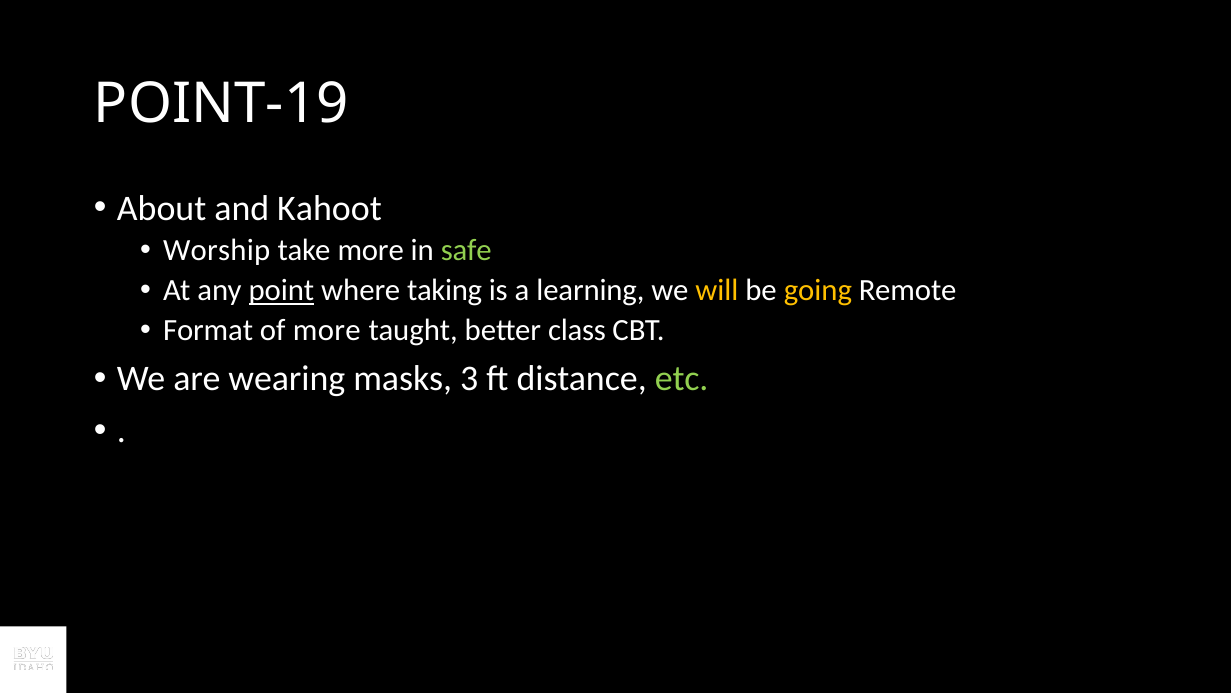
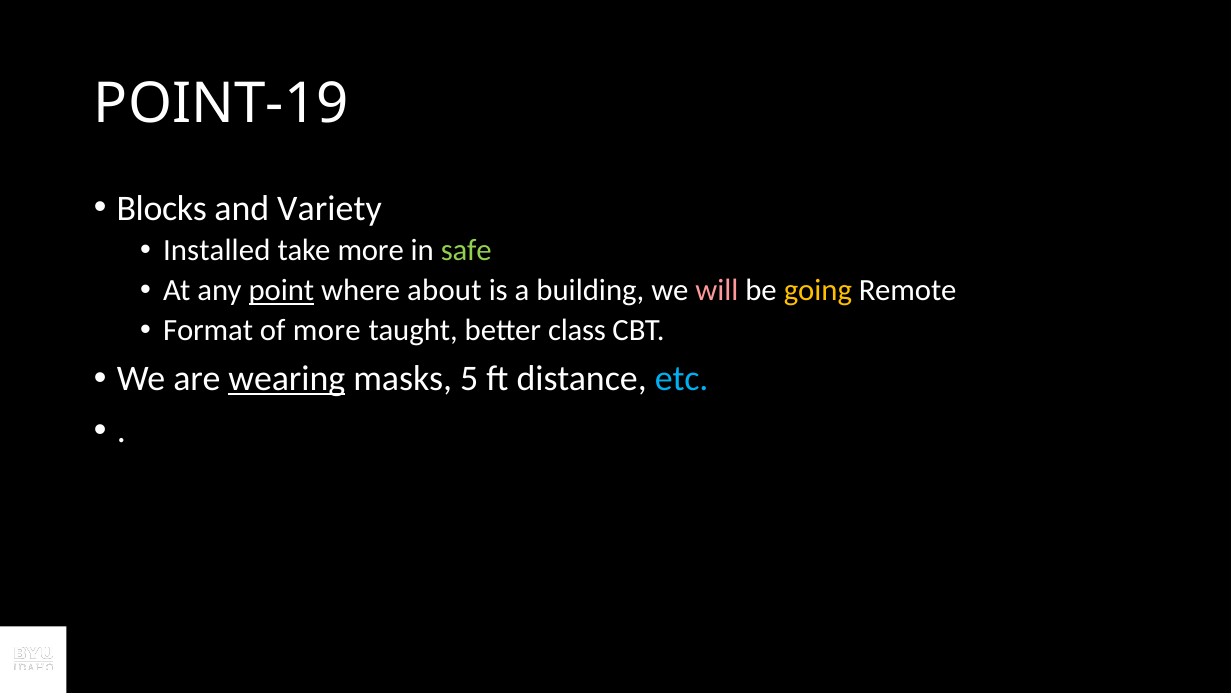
About: About -> Blocks (162, 208)
Kahoot: Kahoot -> Variety (330, 208)
Worship: Worship -> Installed (217, 251)
taking: taking -> about (444, 290)
learning: learning -> building (590, 290)
will colour: yellow -> pink (717, 290)
wearing underline: none -> present (287, 379)
3: 3 -> 5 (469, 379)
etc colour: light green -> light blue (682, 379)
